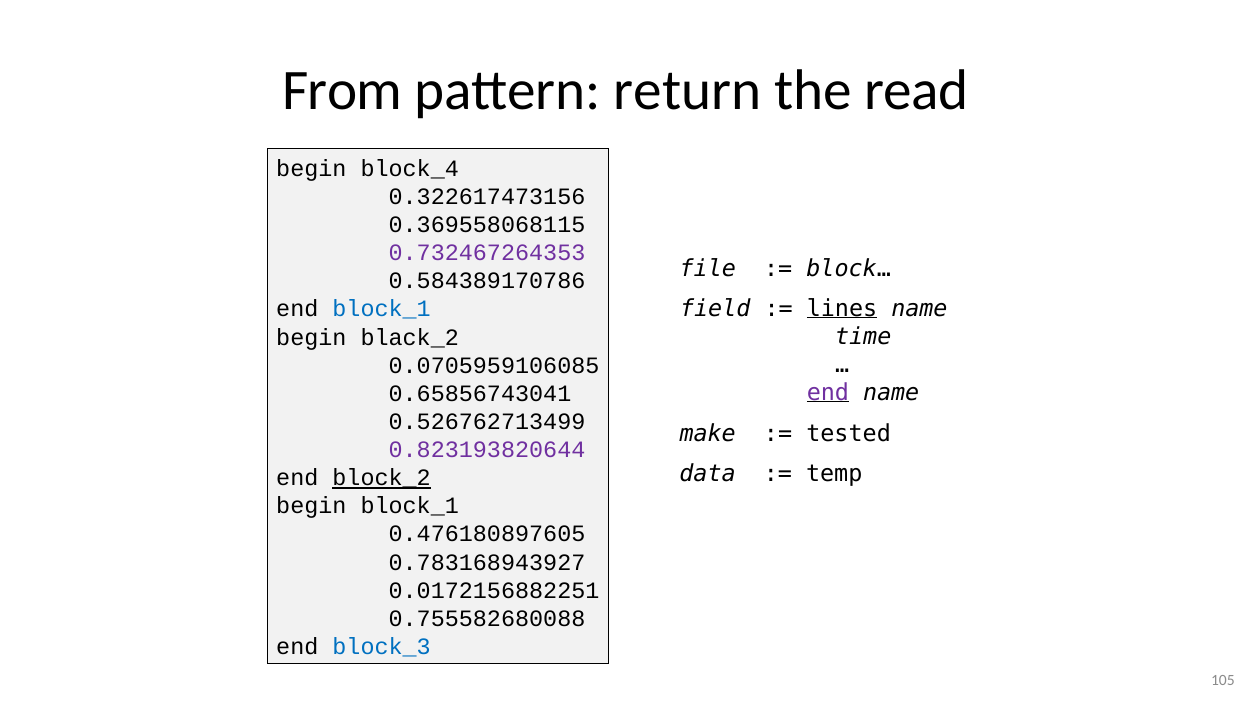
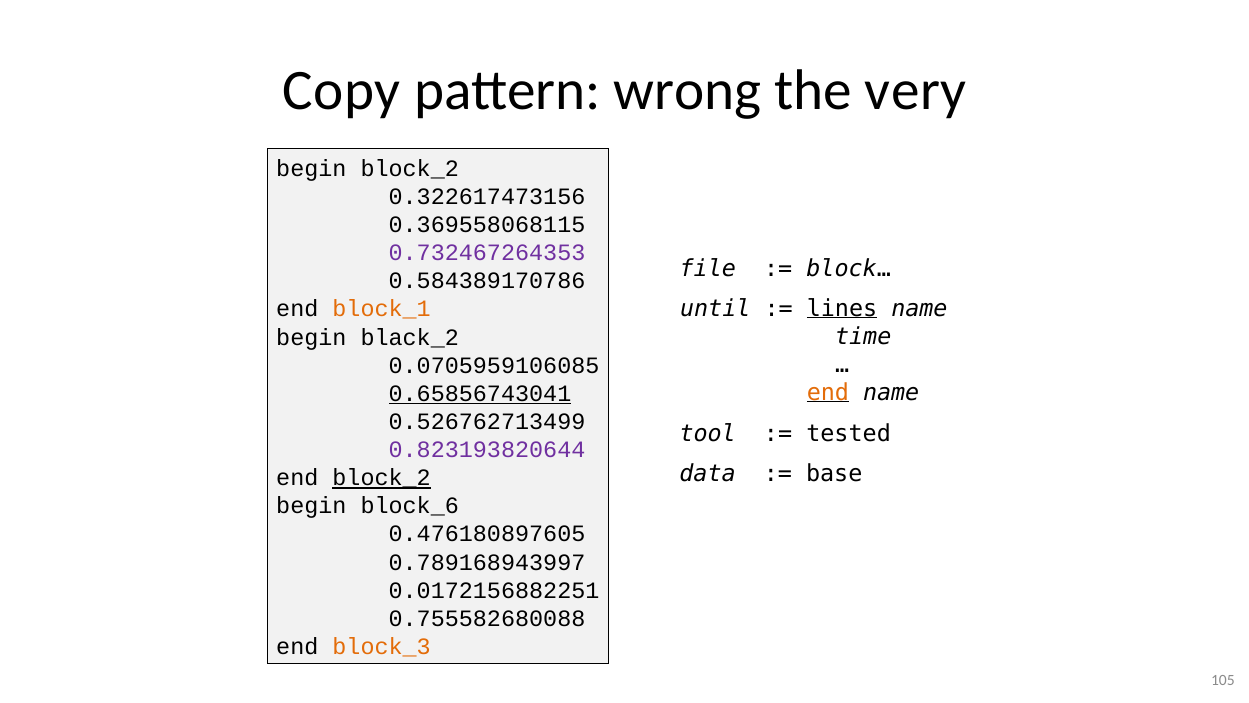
From: From -> Copy (342, 91)
return: return -> wrong (688, 91)
read: read -> very (916, 91)
begin block_4: block_4 -> block_2 (410, 169)
field: field -> until (715, 308)
block_1 colour: blue -> orange (382, 309)
end colour: purple -> orange (828, 393)
0.65856743041 underline: none -> present (480, 393)
make: make -> tool (708, 434)
temp: temp -> base (834, 474)
begin block_1: block_1 -> block_6 (410, 506)
0.783168943927: 0.783168943927 -> 0.789168943997 (487, 562)
block_3 colour: blue -> orange (382, 646)
